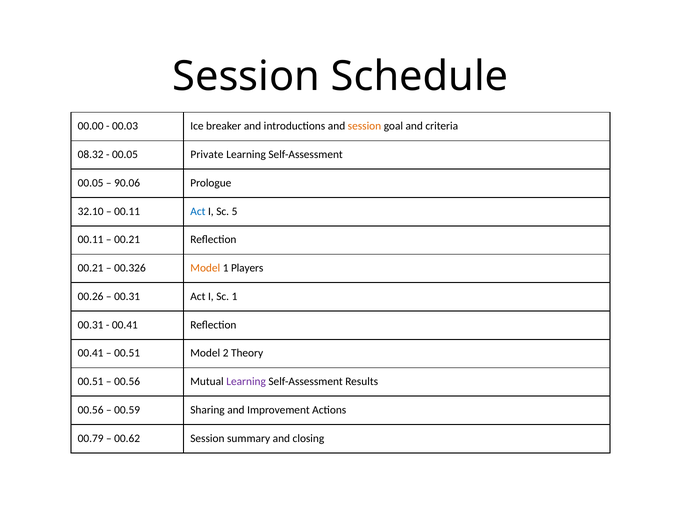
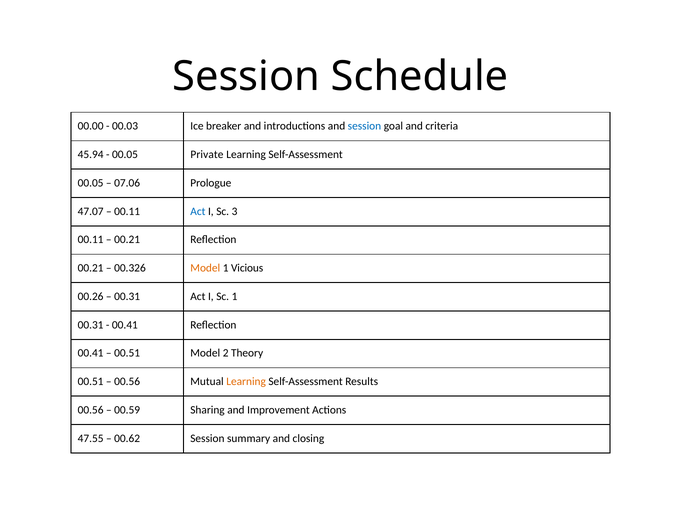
session colour: orange -> blue (364, 126)
08.32: 08.32 -> 45.94 (91, 154)
90.06: 90.06 -> 07.06 (127, 183)
32.10: 32.10 -> 47.07 (91, 211)
5: 5 -> 3 (235, 211)
Players: Players -> Vicious (247, 268)
Learning colour: purple -> orange (246, 381)
00.79: 00.79 -> 47.55 (91, 438)
